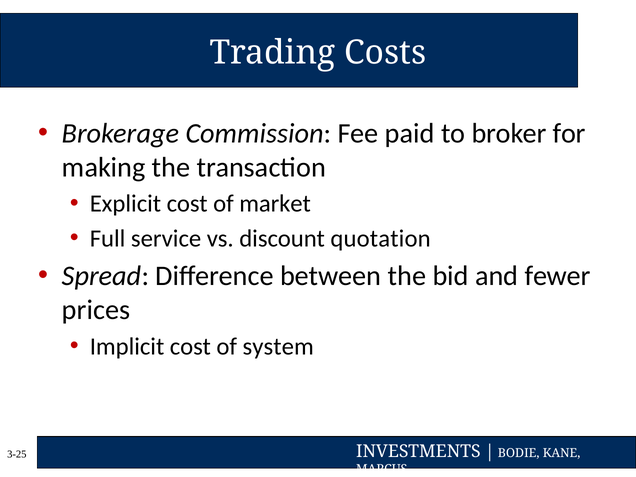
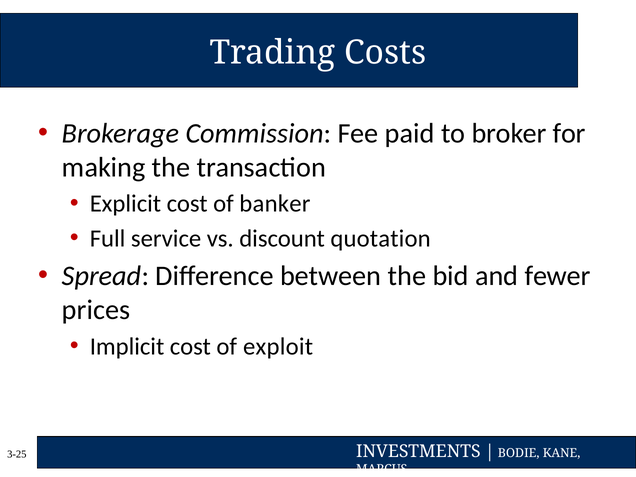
market: market -> banker (275, 204)
system: system -> exploit (278, 347)
